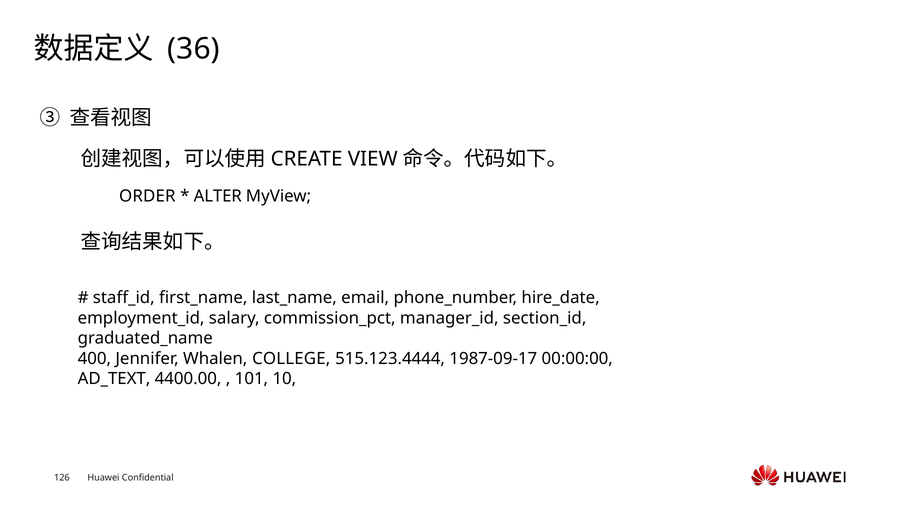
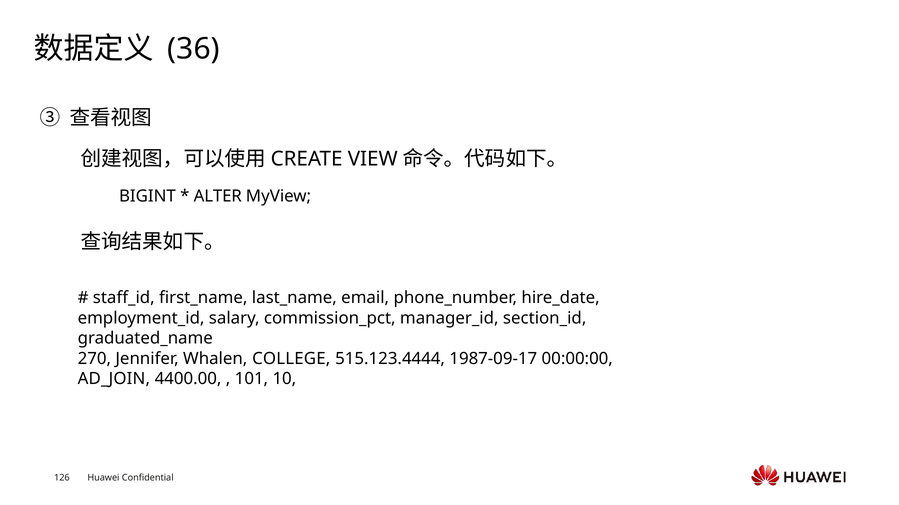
ORDER: ORDER -> BIGINT (147, 196)
400: 400 -> 270 (94, 359)
AD_TEXT: AD_TEXT -> AD_JOIN (114, 379)
